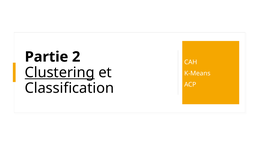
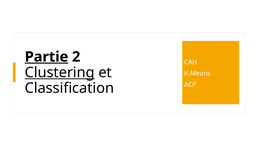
Partie underline: none -> present (47, 57)
